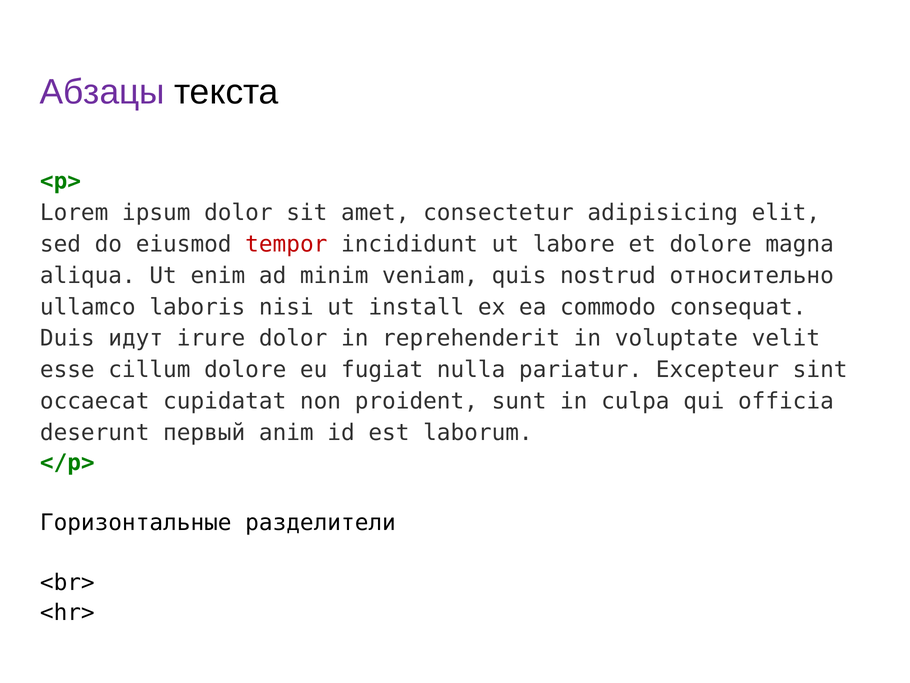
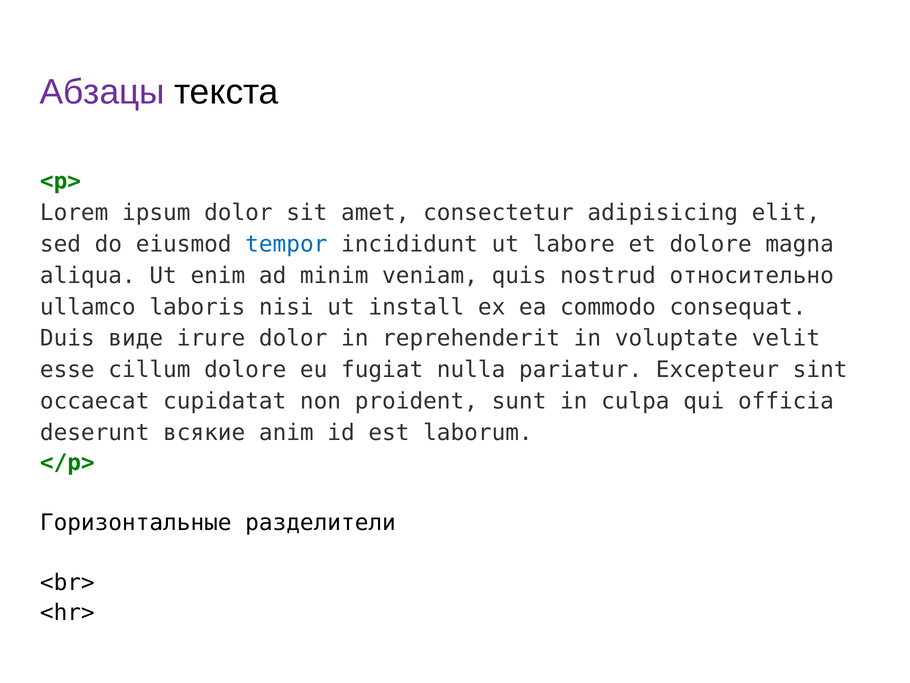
tempor colour: red -> blue (286, 244)
идут: идут -> виде (136, 338)
первый: первый -> всякие (204, 432)
